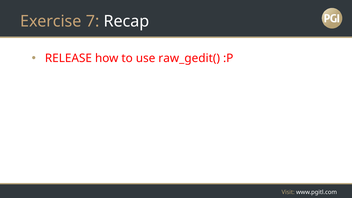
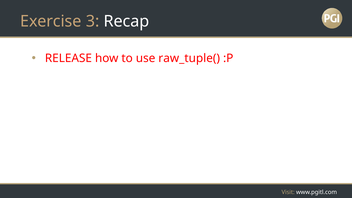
7: 7 -> 3 (93, 21)
raw_gedit(: raw_gedit( -> raw_tuple( (189, 58)
